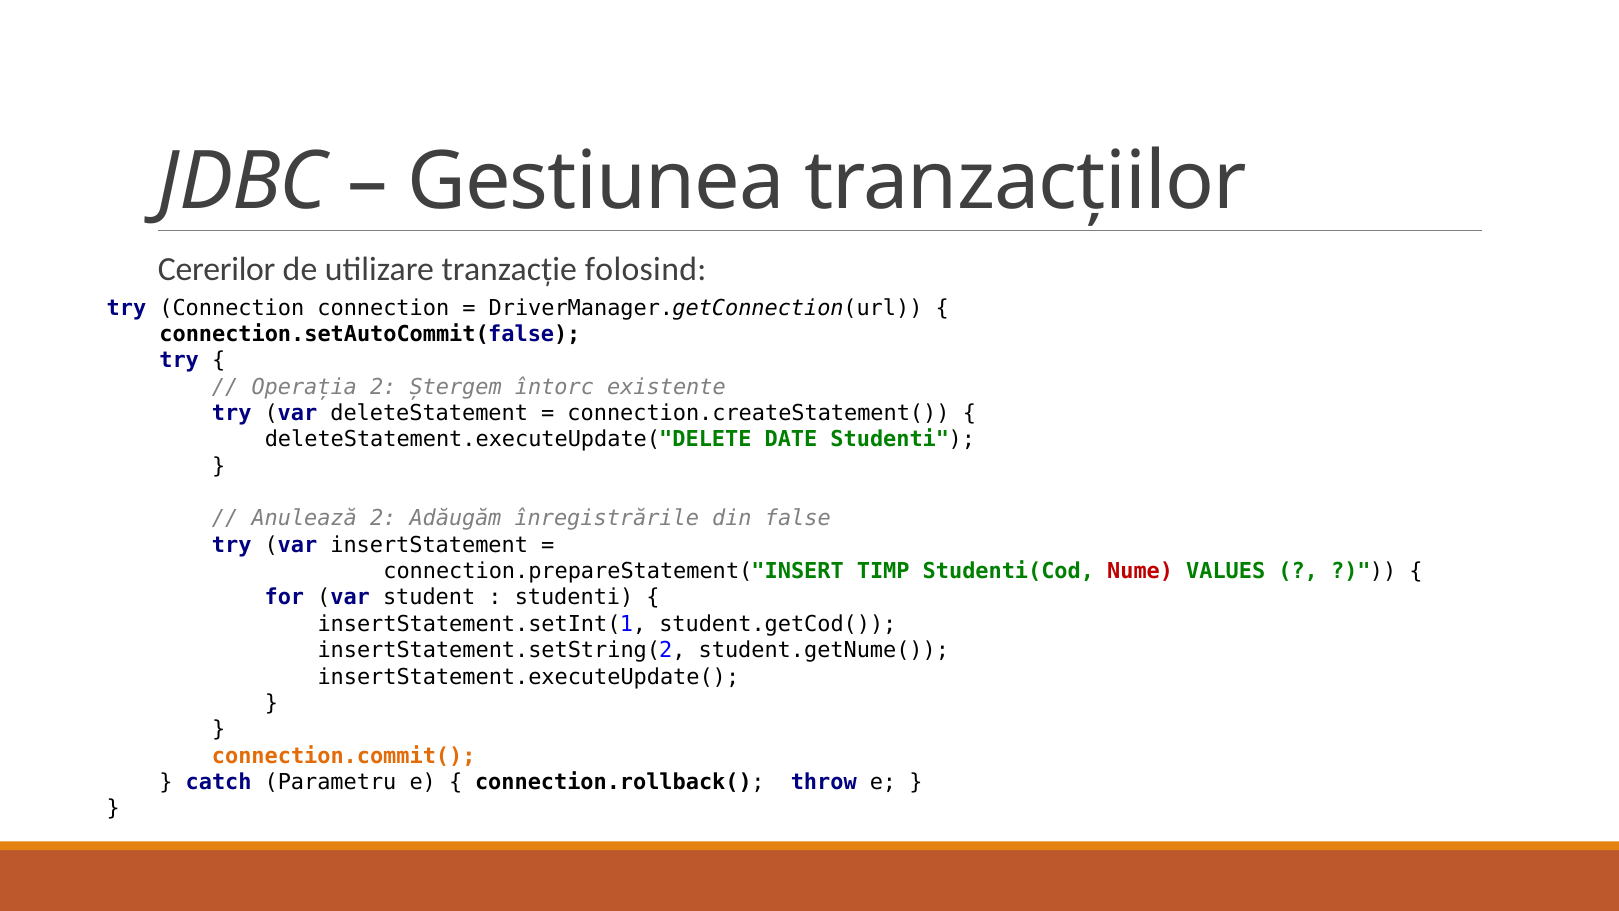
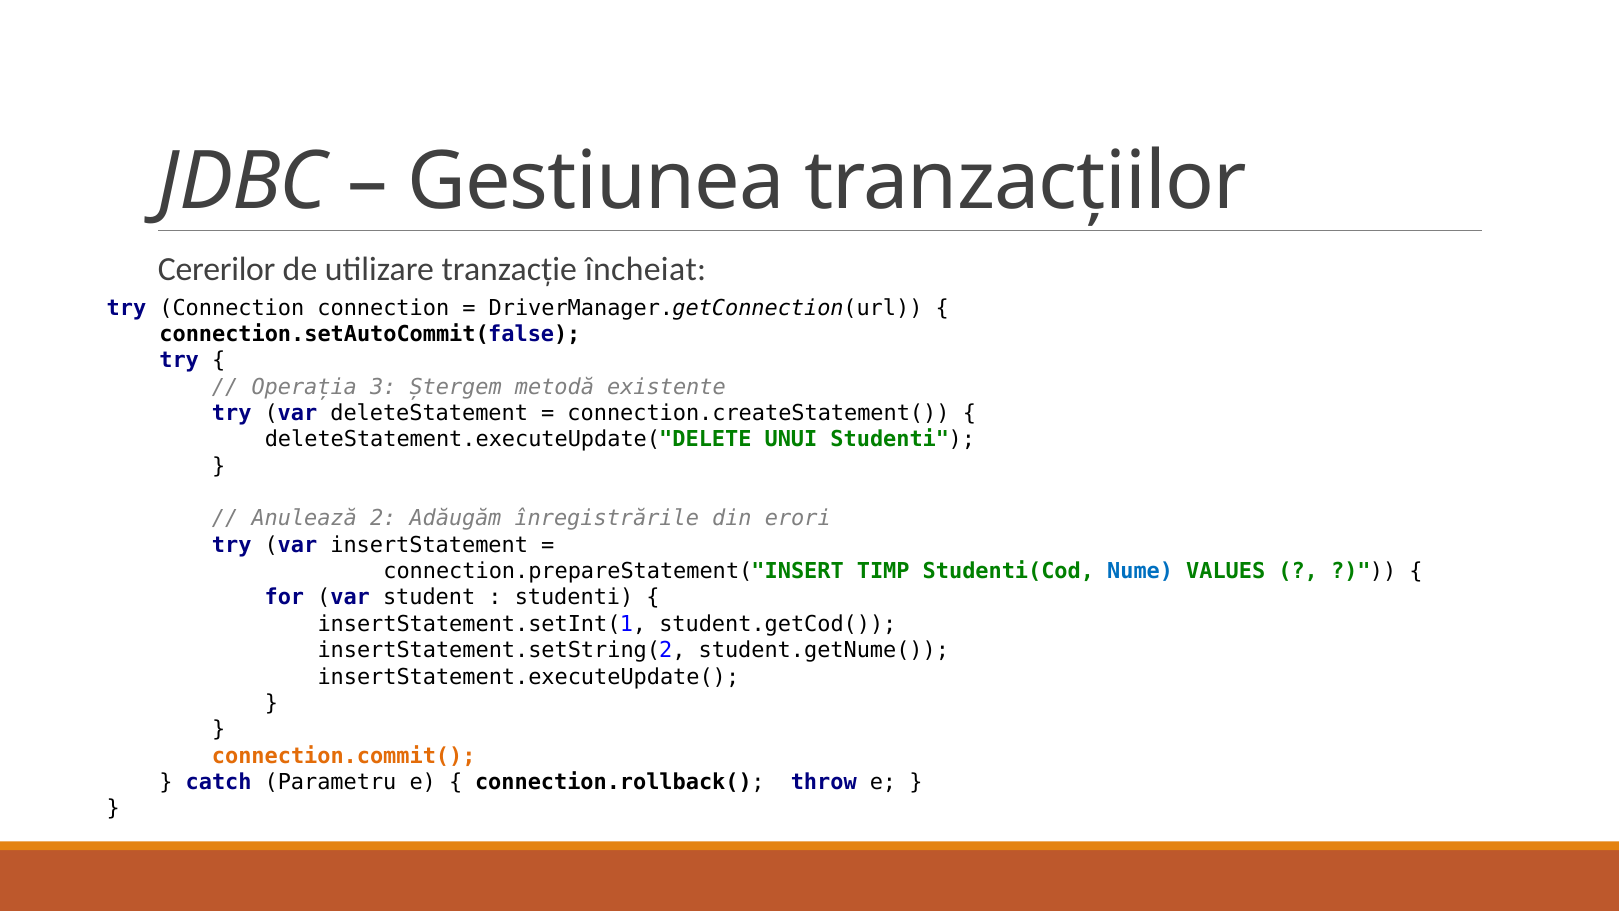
folosind: folosind -> încheiat (646, 269)
Operația 2: 2 -> 3 (383, 387)
întorc: întorc -> metodă (554, 387)
DATE: DATE -> UNUI (791, 439)
false: false -> erori (798, 519)
Nume colour: red -> blue (1140, 571)
